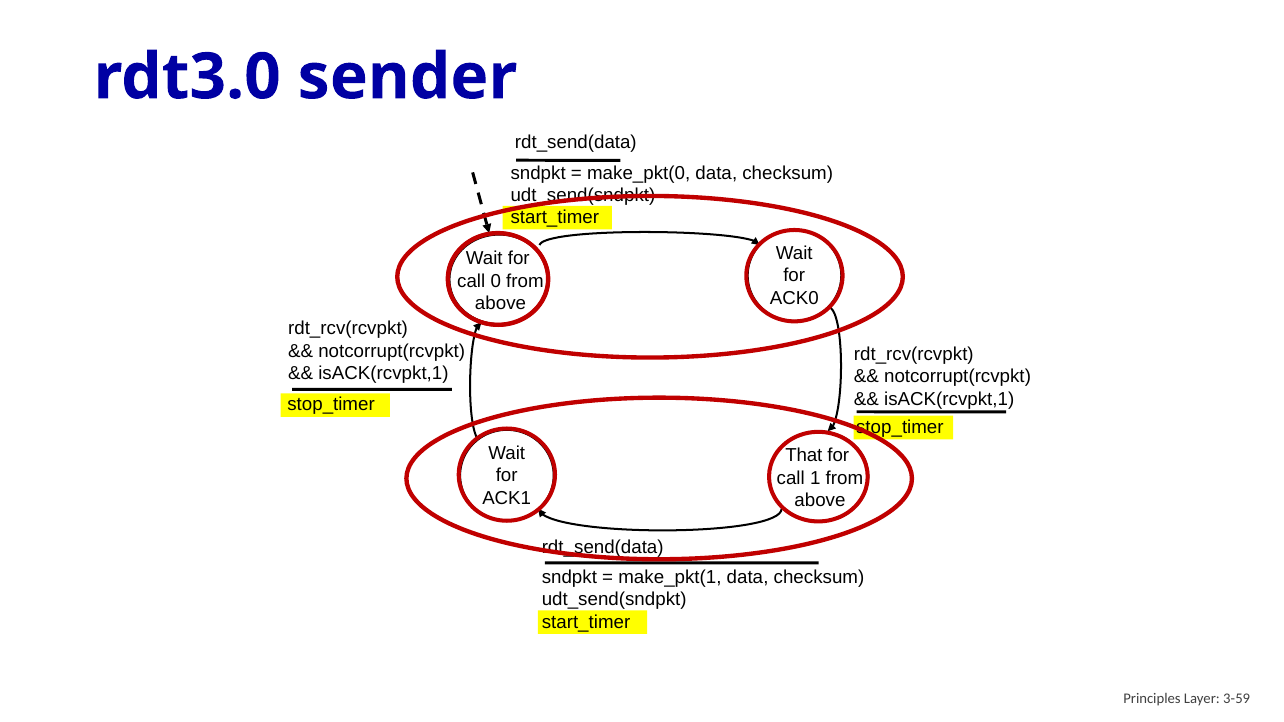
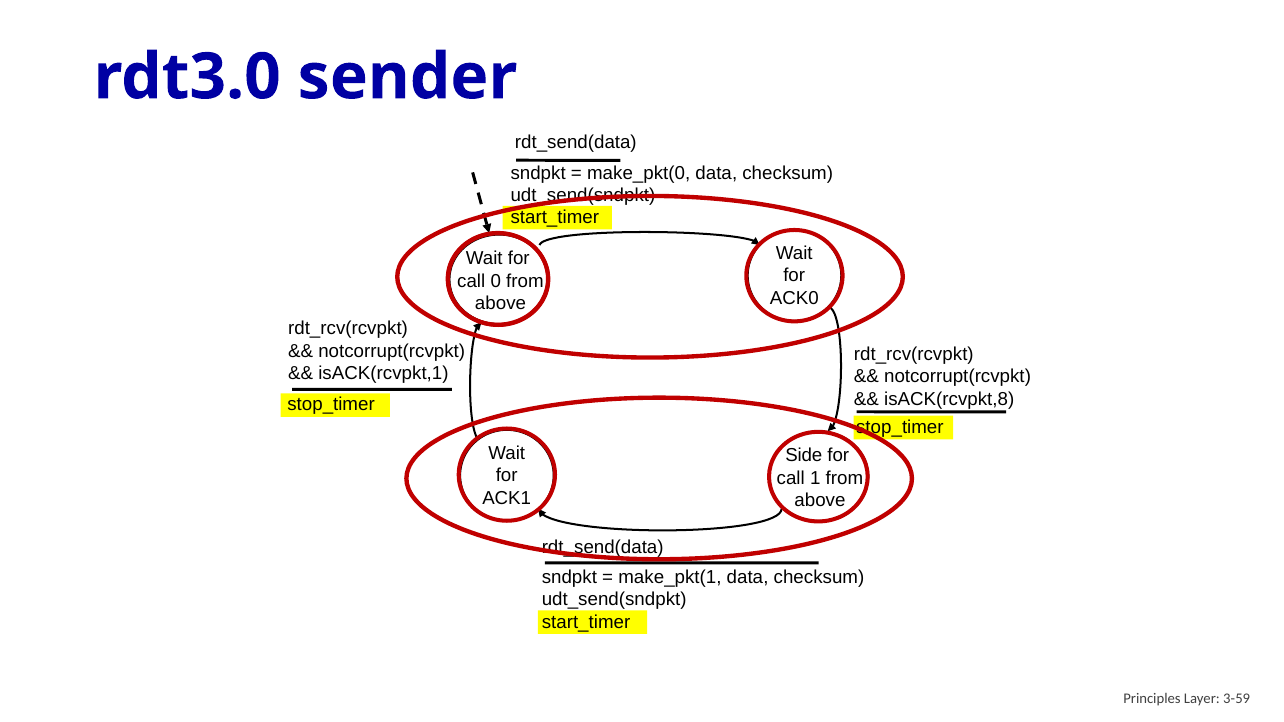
isACK(rcvpkt,1: isACK(rcvpkt,1 -> isACK(rcvpkt,8 (949, 399)
That: That -> Side (804, 456)
